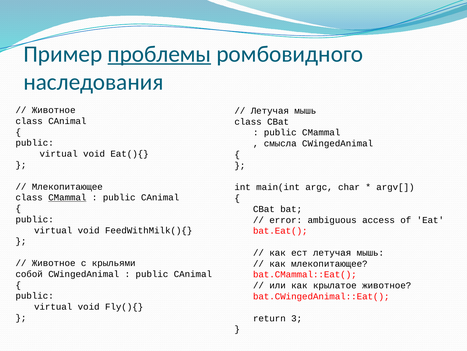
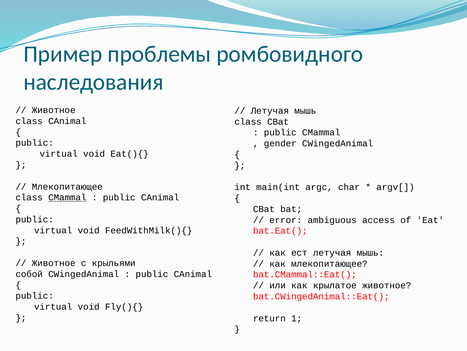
проблемы underline: present -> none (159, 54)
смысла: смысла -> gender (280, 143)
3: 3 -> 1 (297, 318)
